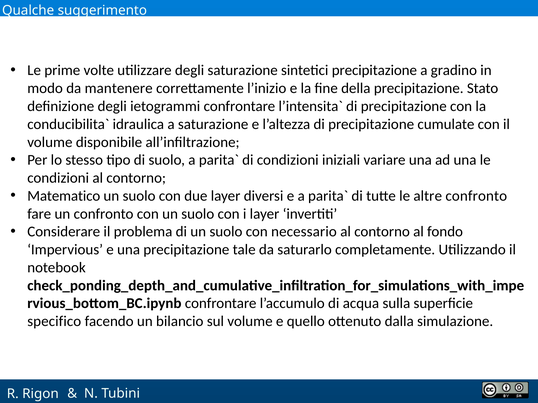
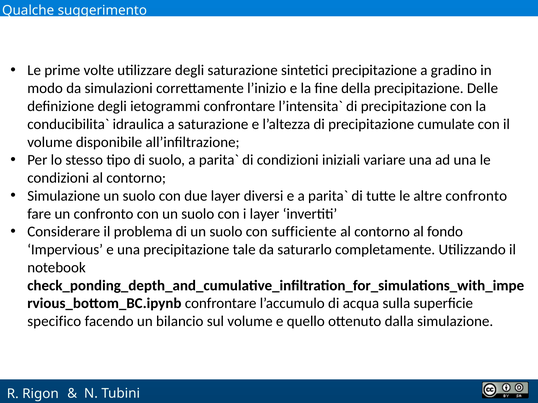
mantenere: mantenere -> simulazioni (119, 88)
Stato: Stato -> Delle (483, 88)
Matematico: Matematico -> Simulazione (64, 196)
necessario: necessario -> sufficiente (304, 232)
